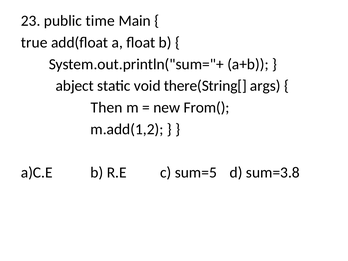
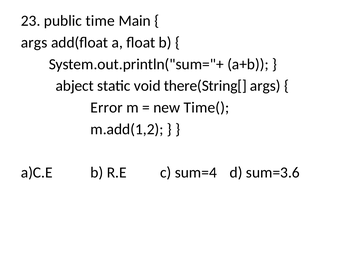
true: true -> args (34, 42)
Then: Then -> Error (107, 108)
From(: From( -> Time( (206, 108)
sum=5: sum=5 -> sum=4 (196, 173)
sum=3.8: sum=3.8 -> sum=3.6 (273, 173)
